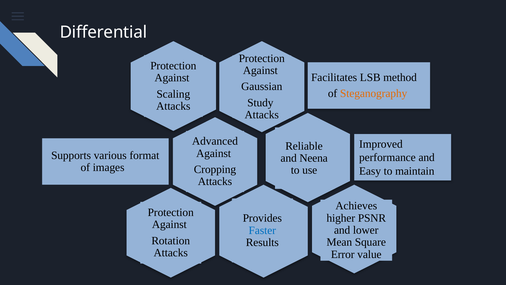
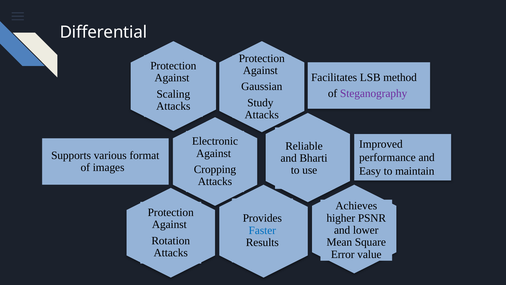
Steganography colour: orange -> purple (374, 93)
Advanced: Advanced -> Electronic (215, 141)
Neena: Neena -> Bharti (314, 158)
